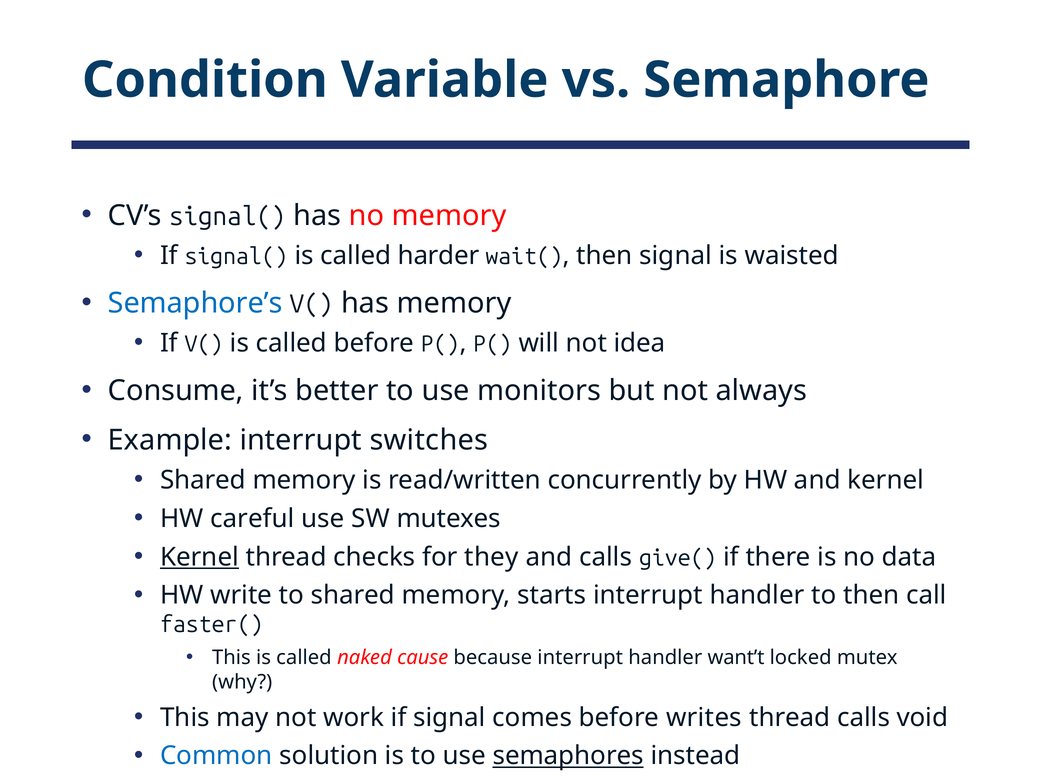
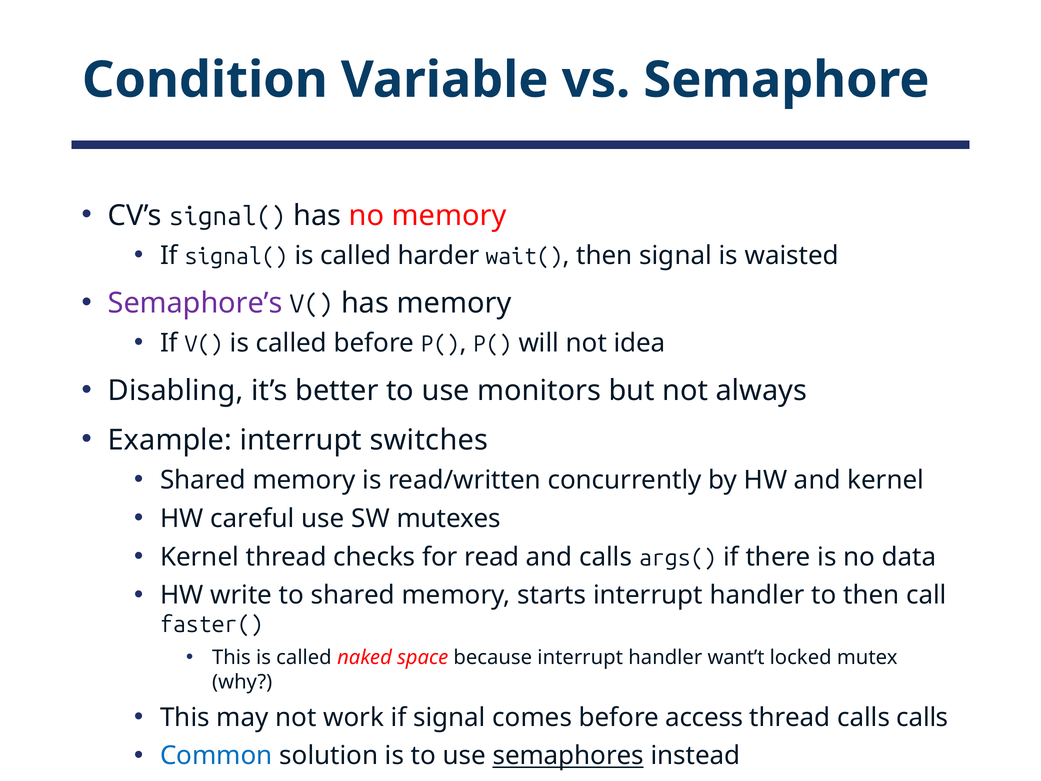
Semaphore’s colour: blue -> purple (195, 303)
Consume: Consume -> Disabling (176, 391)
Kernel underline: present -> none (199, 557)
they: they -> read (492, 557)
give(: give( -> args( (678, 558)
cause: cause -> space (423, 658)
writes: writes -> access (704, 717)
calls void: void -> calls (922, 717)
